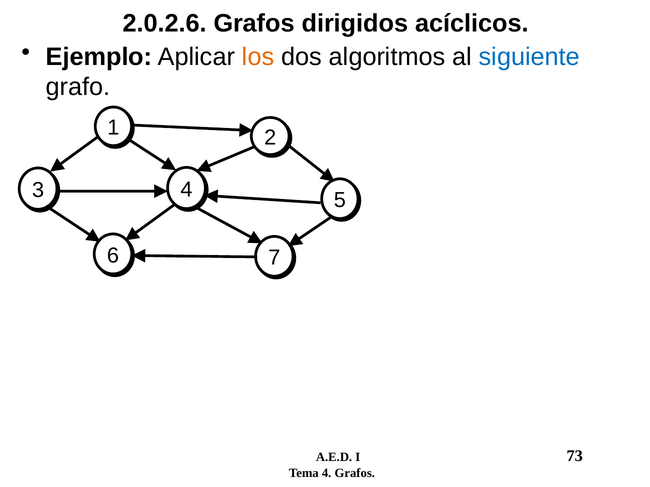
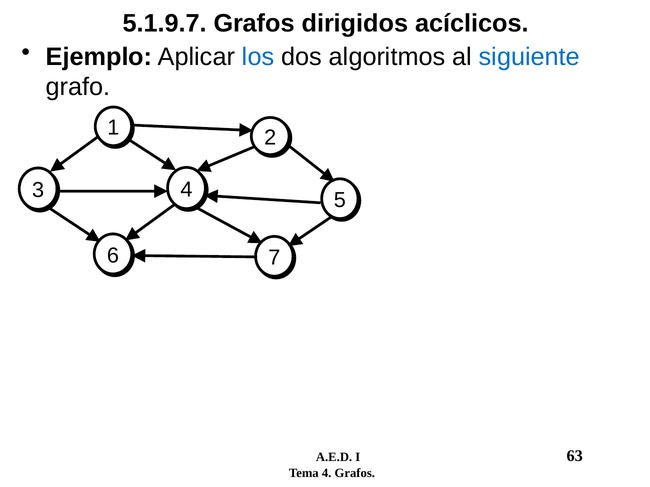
2.0.2.6: 2.0.2.6 -> 5.1.9.7 (165, 23)
los colour: orange -> blue (258, 57)
73: 73 -> 63 (575, 456)
